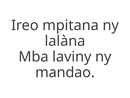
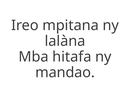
laviny: laviny -> hitafa (72, 56)
